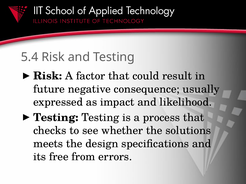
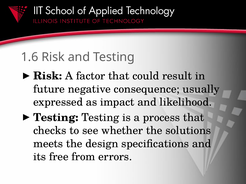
5.4: 5.4 -> 1.6 (30, 57)
